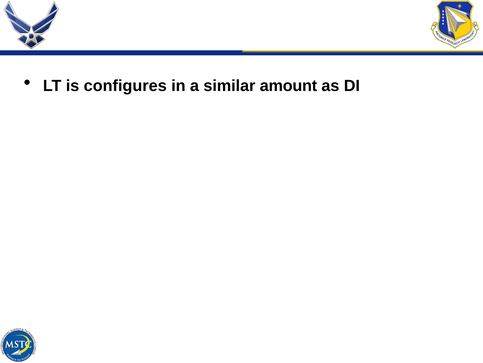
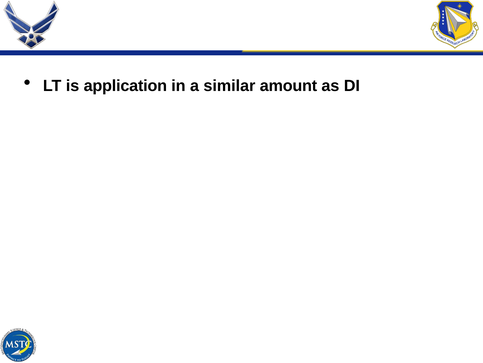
configures: configures -> application (125, 86)
